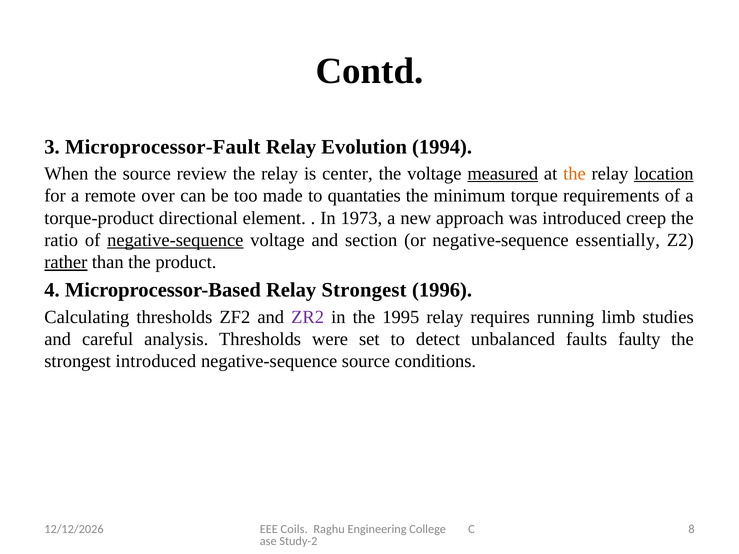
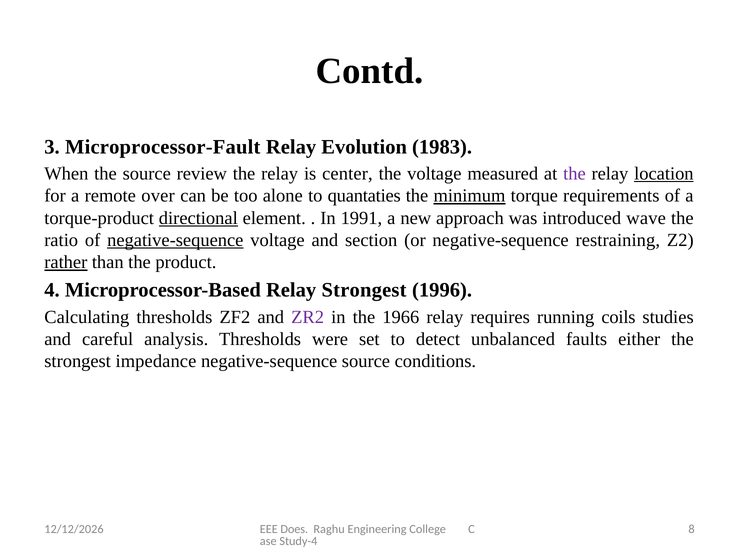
1994: 1994 -> 1983 (442, 147)
measured underline: present -> none (503, 174)
the colour: orange -> purple (574, 174)
made: made -> alone (283, 196)
minimum underline: none -> present (469, 196)
directional underline: none -> present (198, 218)
1973: 1973 -> 1991 (361, 218)
creep: creep -> wave (646, 218)
essentially: essentially -> restraining (618, 240)
1995: 1995 -> 1966 (401, 317)
limb: limb -> coils (618, 317)
faulty: faulty -> either (639, 339)
strongest introduced: introduced -> impedance (156, 361)
Coils: Coils -> Does (294, 529)
Study-2: Study-2 -> Study-4 (298, 541)
